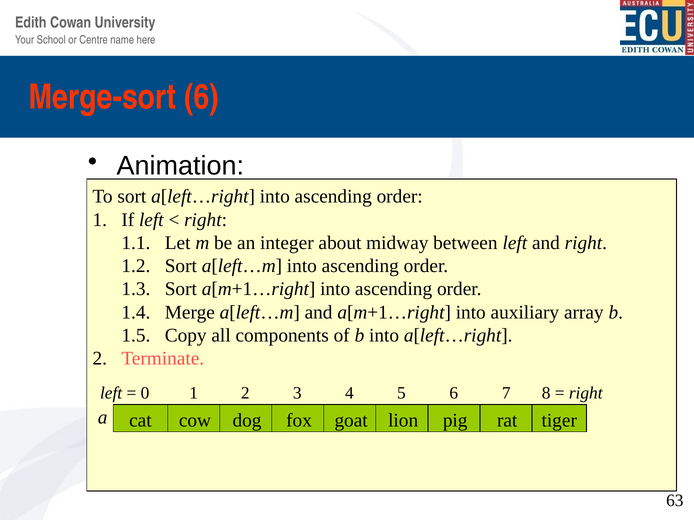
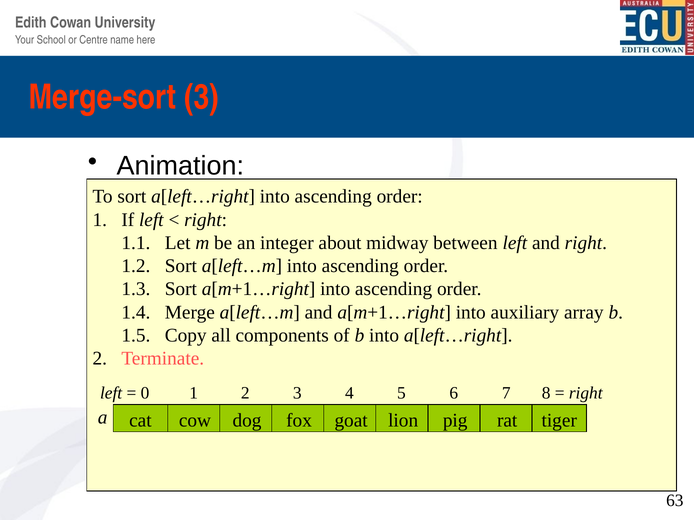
Merge-sort 6: 6 -> 3 (202, 97)
